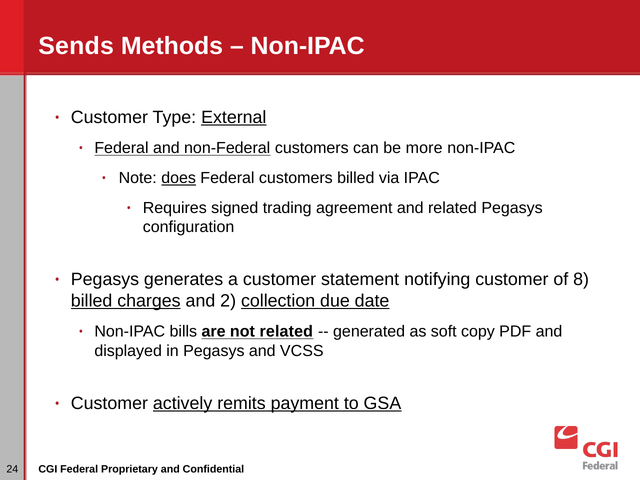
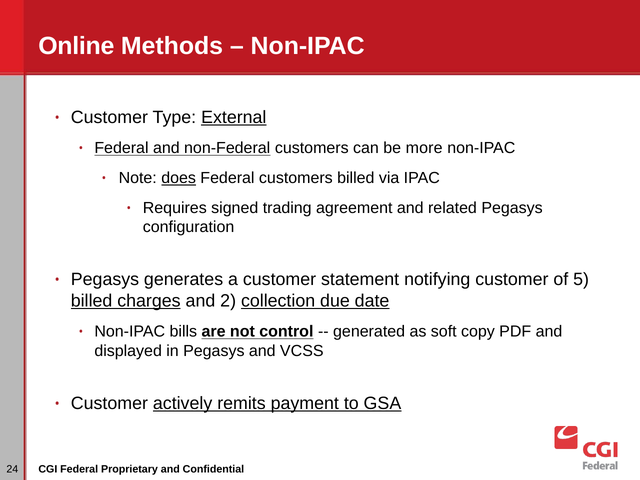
Sends: Sends -> Online (76, 46)
8: 8 -> 5 (581, 280)
not related: related -> control (286, 332)
